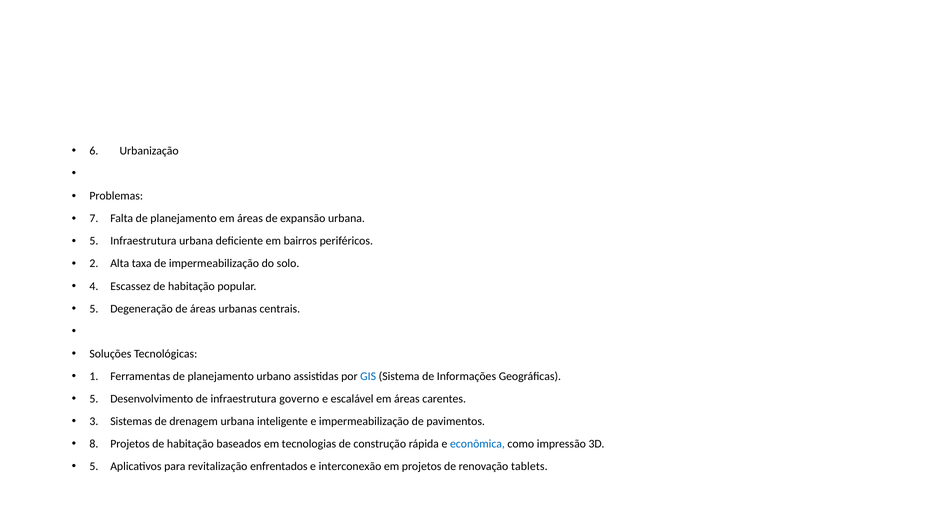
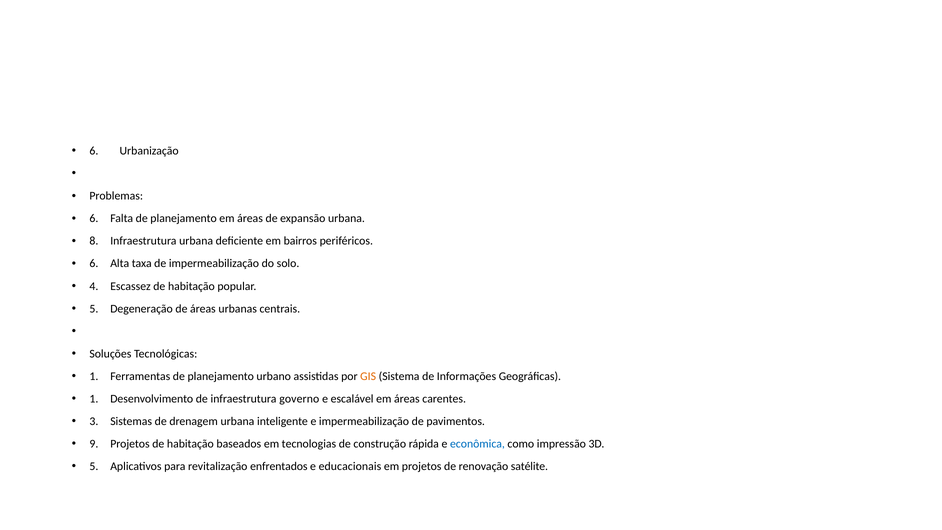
7: 7 -> 6 (94, 218)
5: 5 -> 8 (94, 241)
2: 2 -> 6 (94, 264)
GIS colour: blue -> orange (368, 376)
5: 5 -> 1 (94, 399)
8: 8 -> 9 (94, 444)
interconexão: interconexão -> educacionais (350, 466)
tablets: tablets -> satélite (529, 466)
